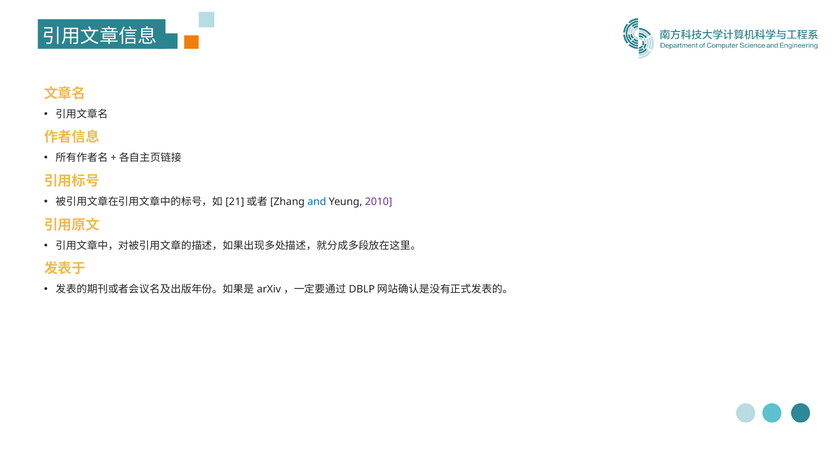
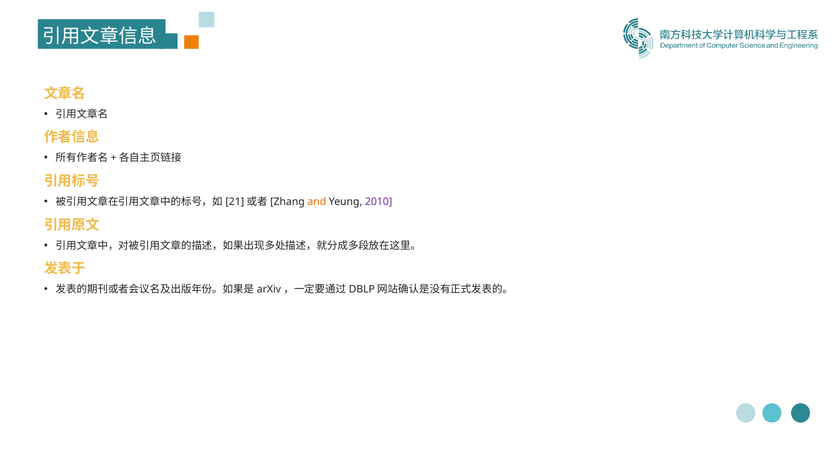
and colour: blue -> orange (317, 202)
